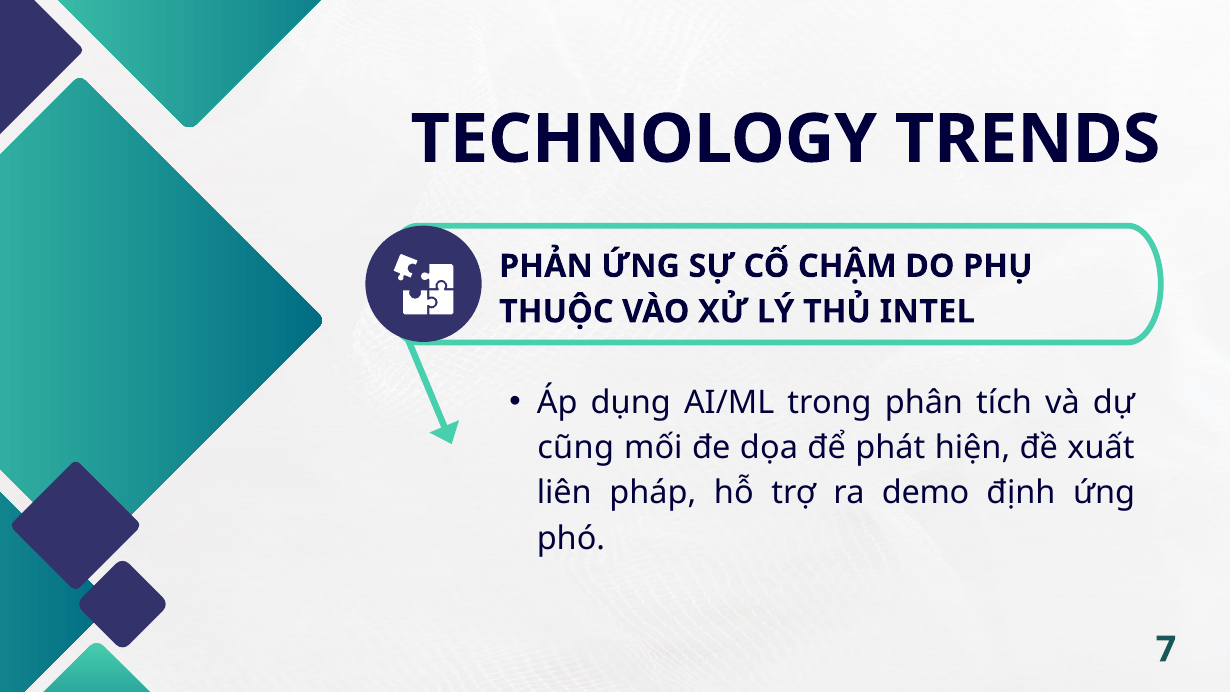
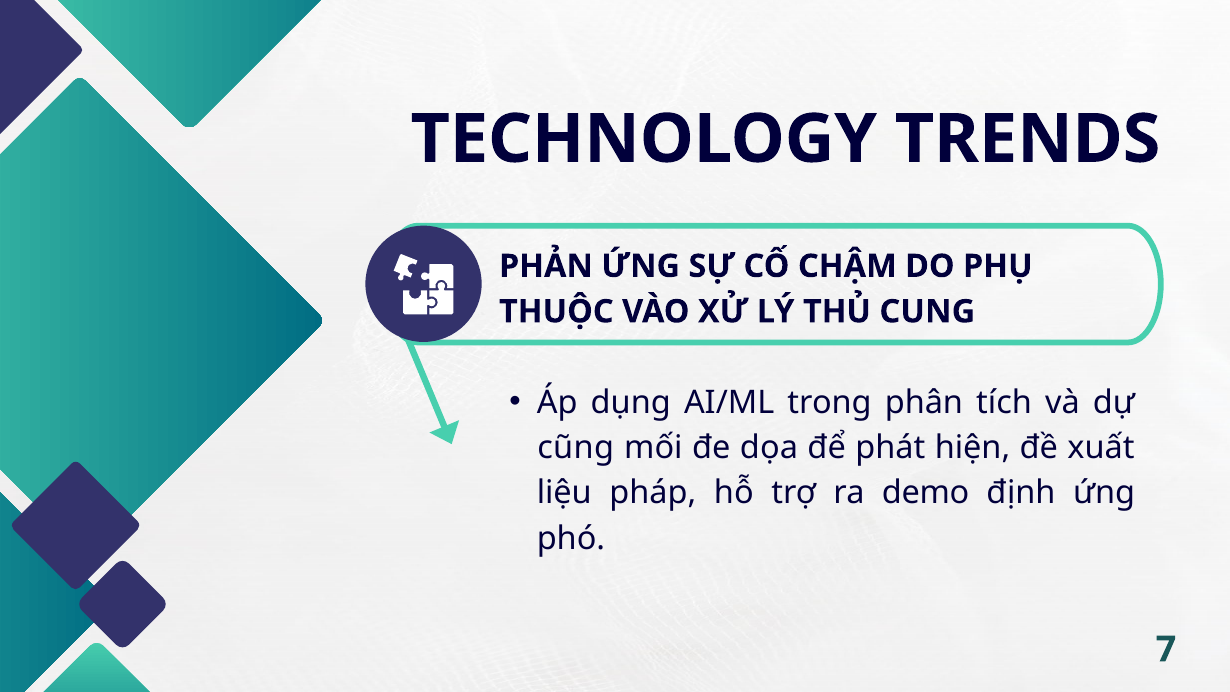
INTEL: INTEL -> CUNG (927, 312)
liên: liên -> liệu (564, 493)
